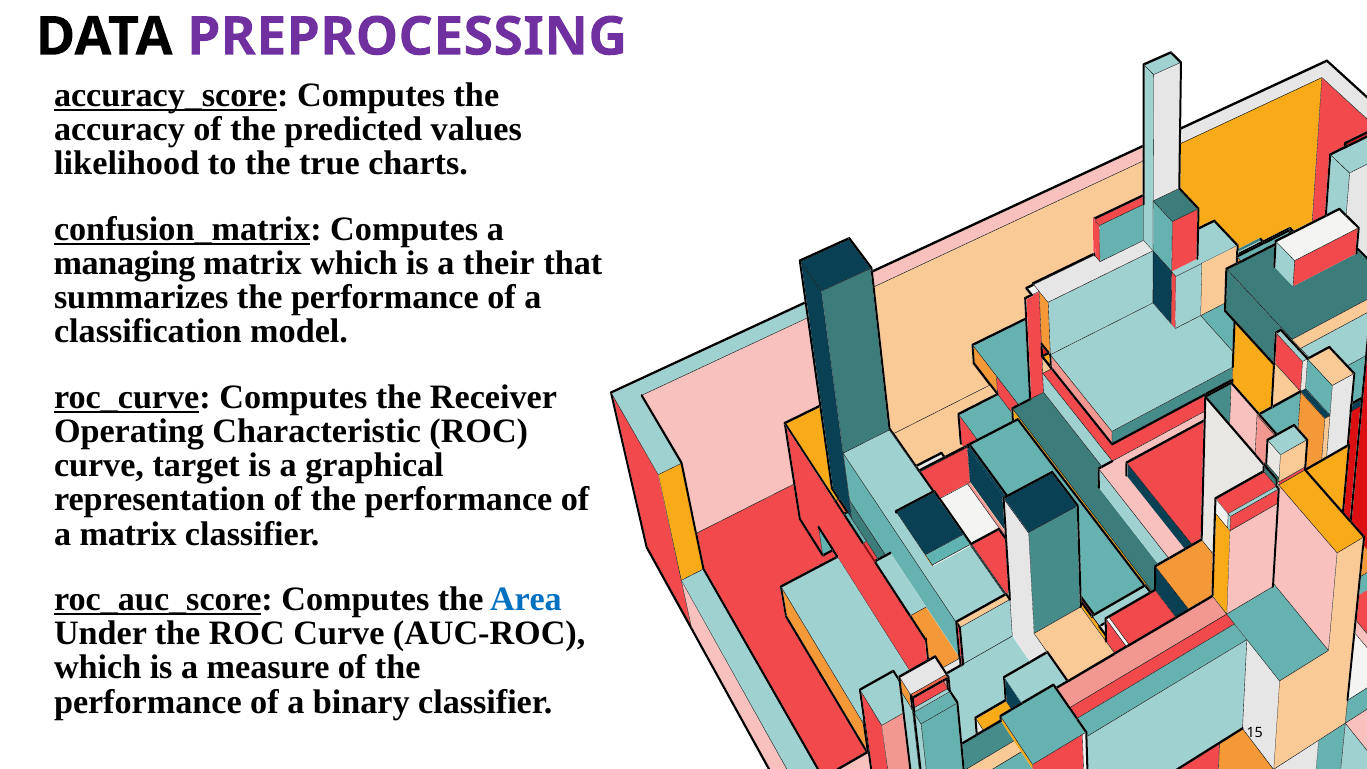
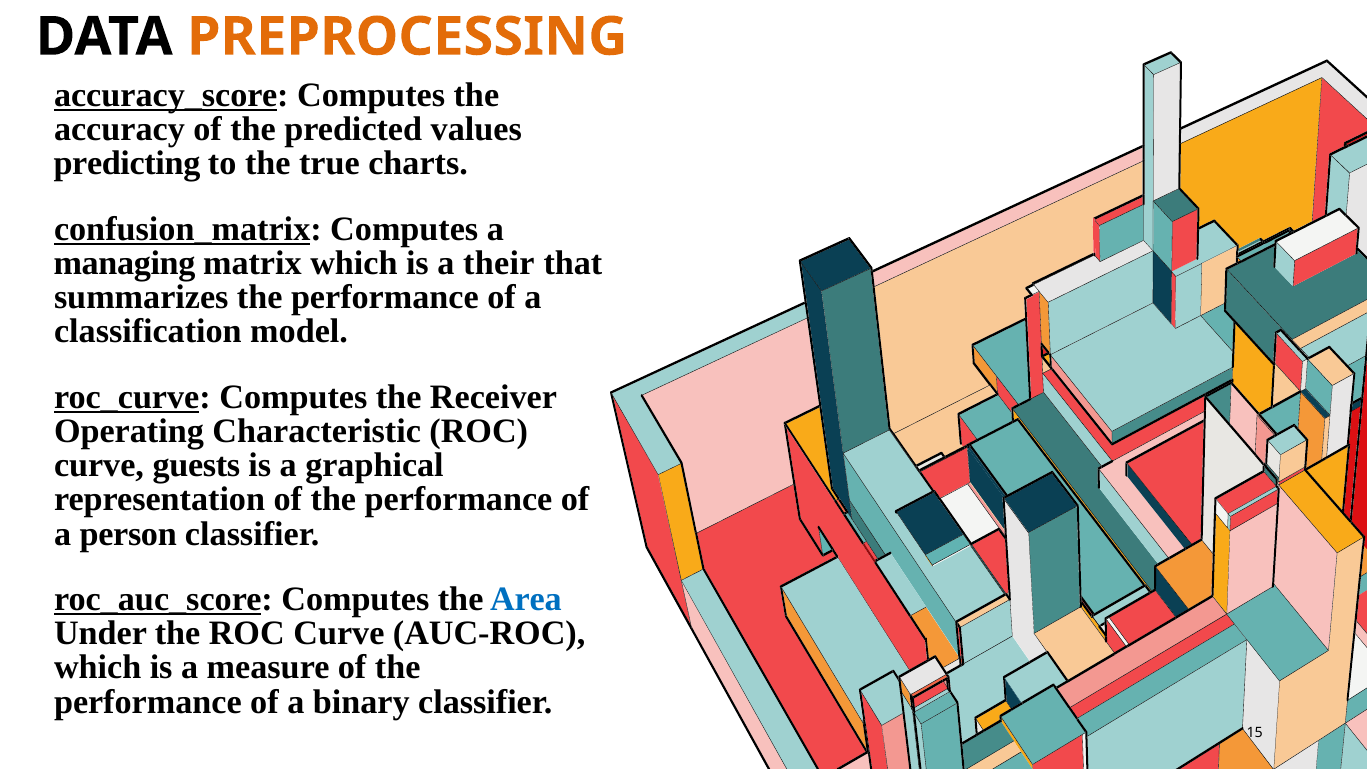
PREPROCESSING colour: purple -> orange (407, 37)
likelihood: likelihood -> predicting (127, 163)
target: target -> guests (196, 465)
a matrix: matrix -> person (128, 534)
